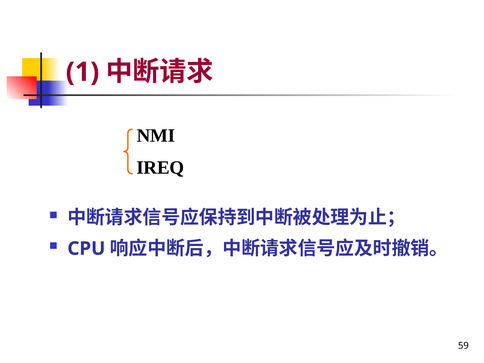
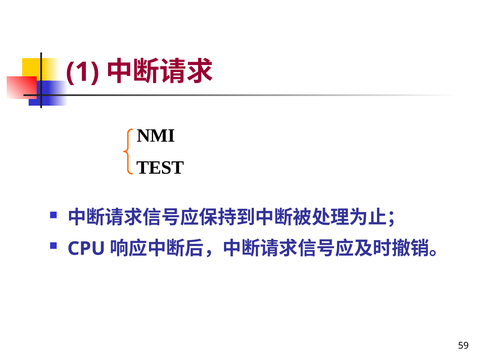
IREQ: IREQ -> TEST (160, 167)
